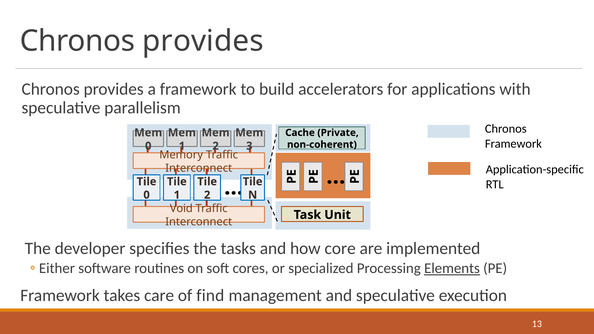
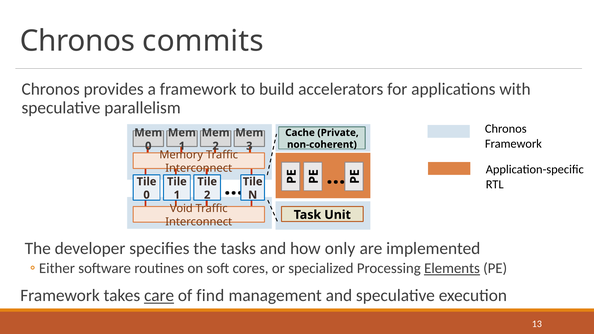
provides: provides -> commits (203, 41)
core: core -> only (340, 249)
care underline: none -> present (159, 296)
